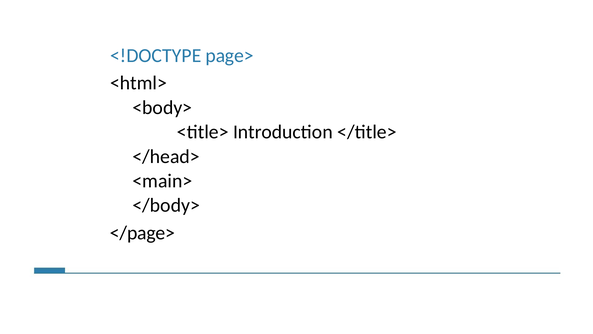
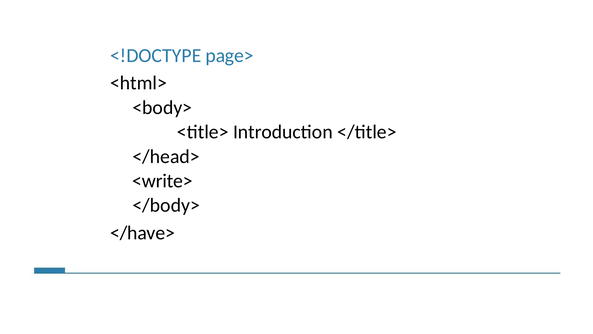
<main>: <main> -> <write> (162, 181)
</page>: </page> -> </have> (142, 233)
